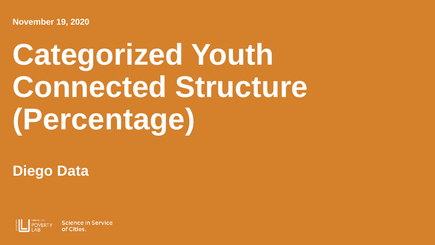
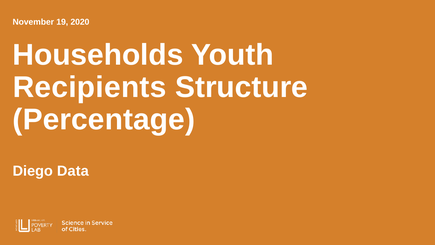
Categorized: Categorized -> Households (98, 55)
Connected: Connected -> Recipients (90, 87)
